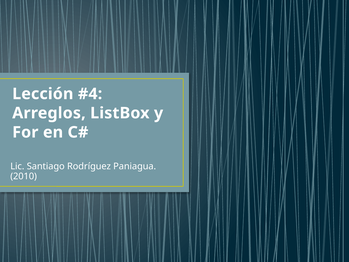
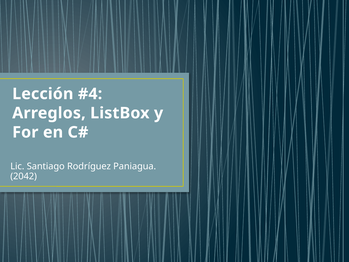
2010: 2010 -> 2042 (24, 176)
